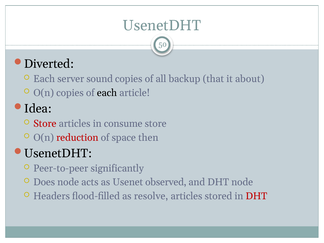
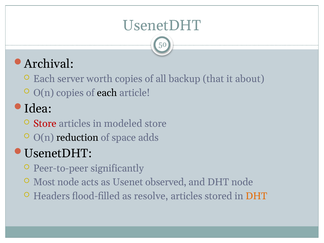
Diverted: Diverted -> Archival (49, 64)
sound: sound -> worth (100, 79)
consume: consume -> modeled (123, 124)
reduction colour: red -> black (77, 137)
then: then -> adds (148, 137)
Does: Does -> Most (44, 182)
DHT colour: red -> orange (256, 196)
